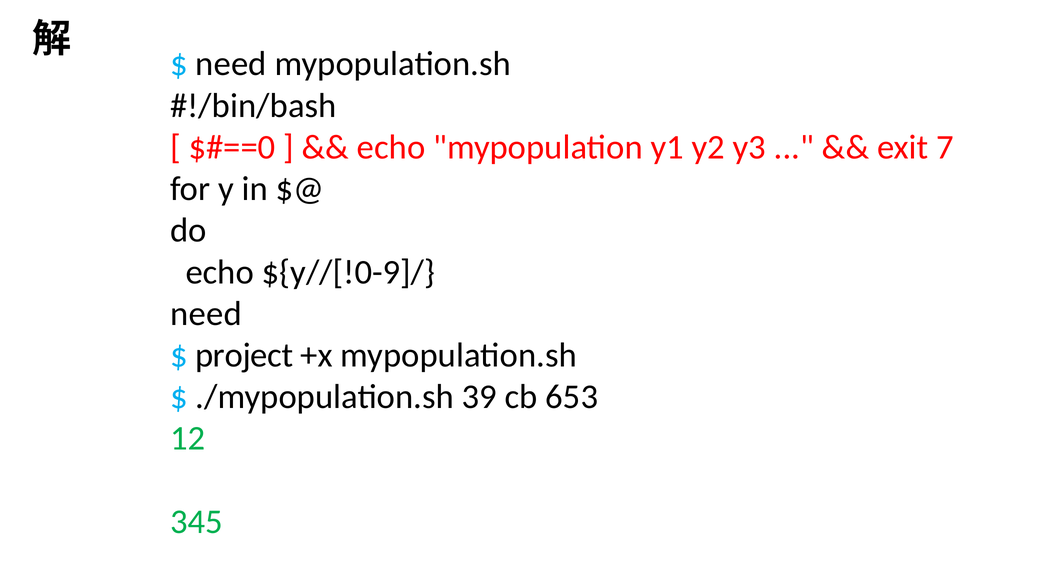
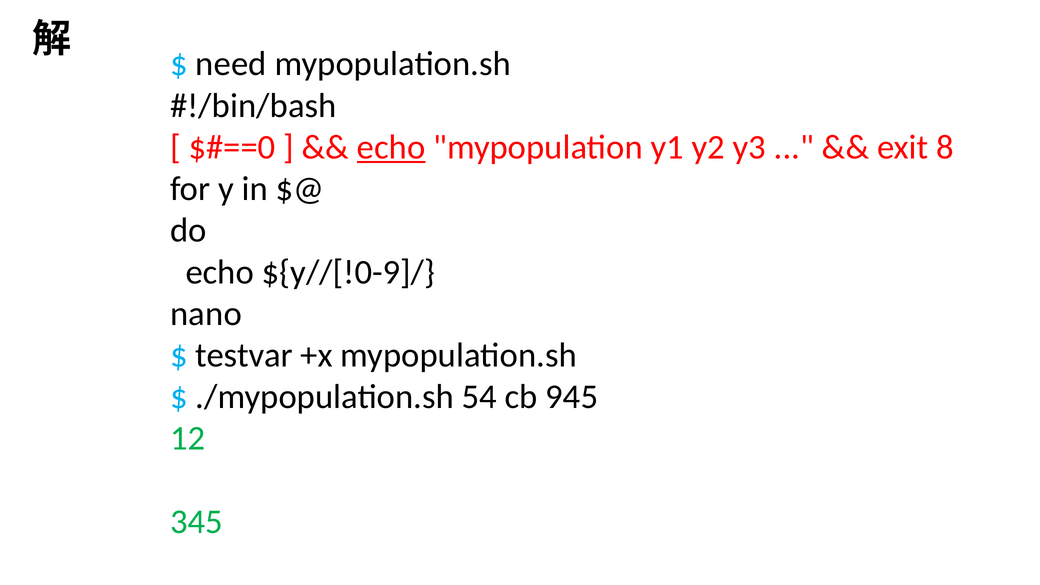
echo underline: none -> present (391, 147)
7: 7 -> 8 (945, 147)
need: need -> nano (206, 314)
project: project -> testvar (244, 355)
39: 39 -> 54 (479, 397)
653: 653 -> 945 (572, 397)
